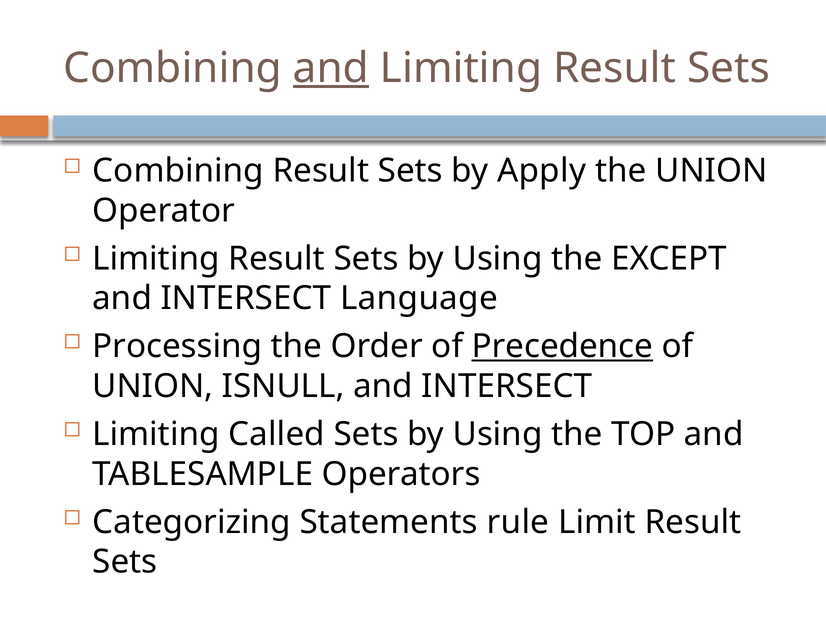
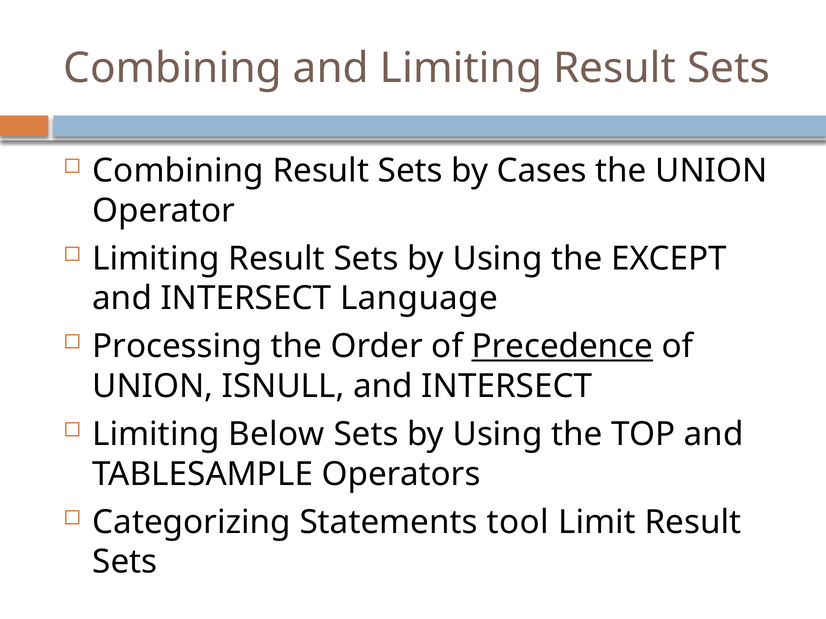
and underline: present -> none (331, 68)
Apply: Apply -> Cases (542, 171)
Called: Called -> Below (276, 435)
rule: rule -> tool (518, 523)
